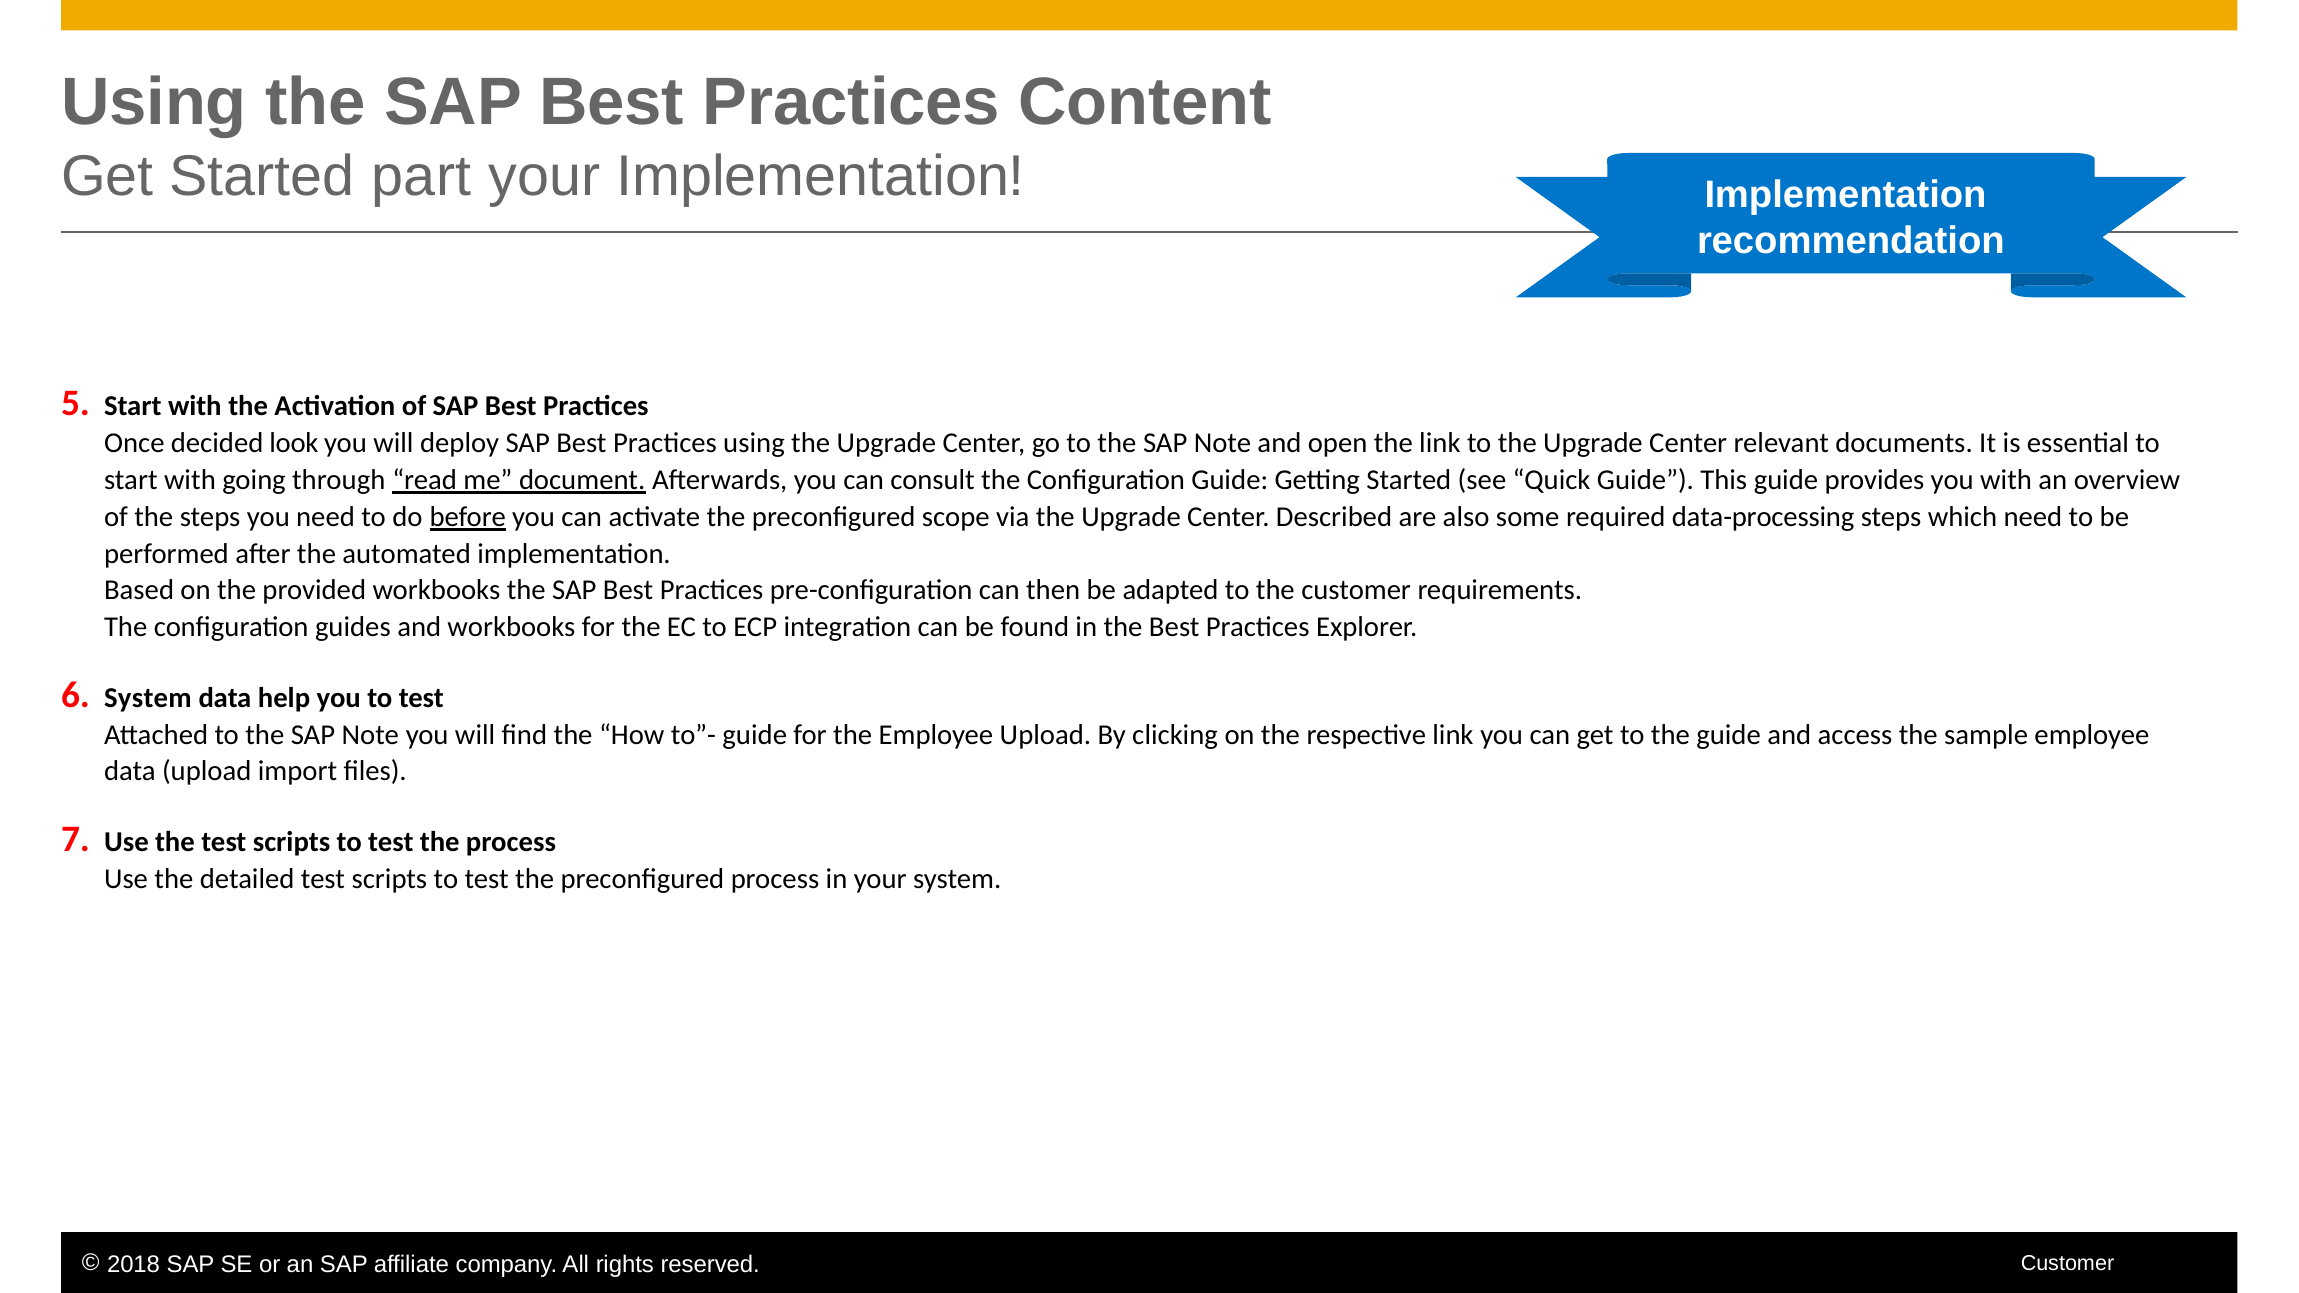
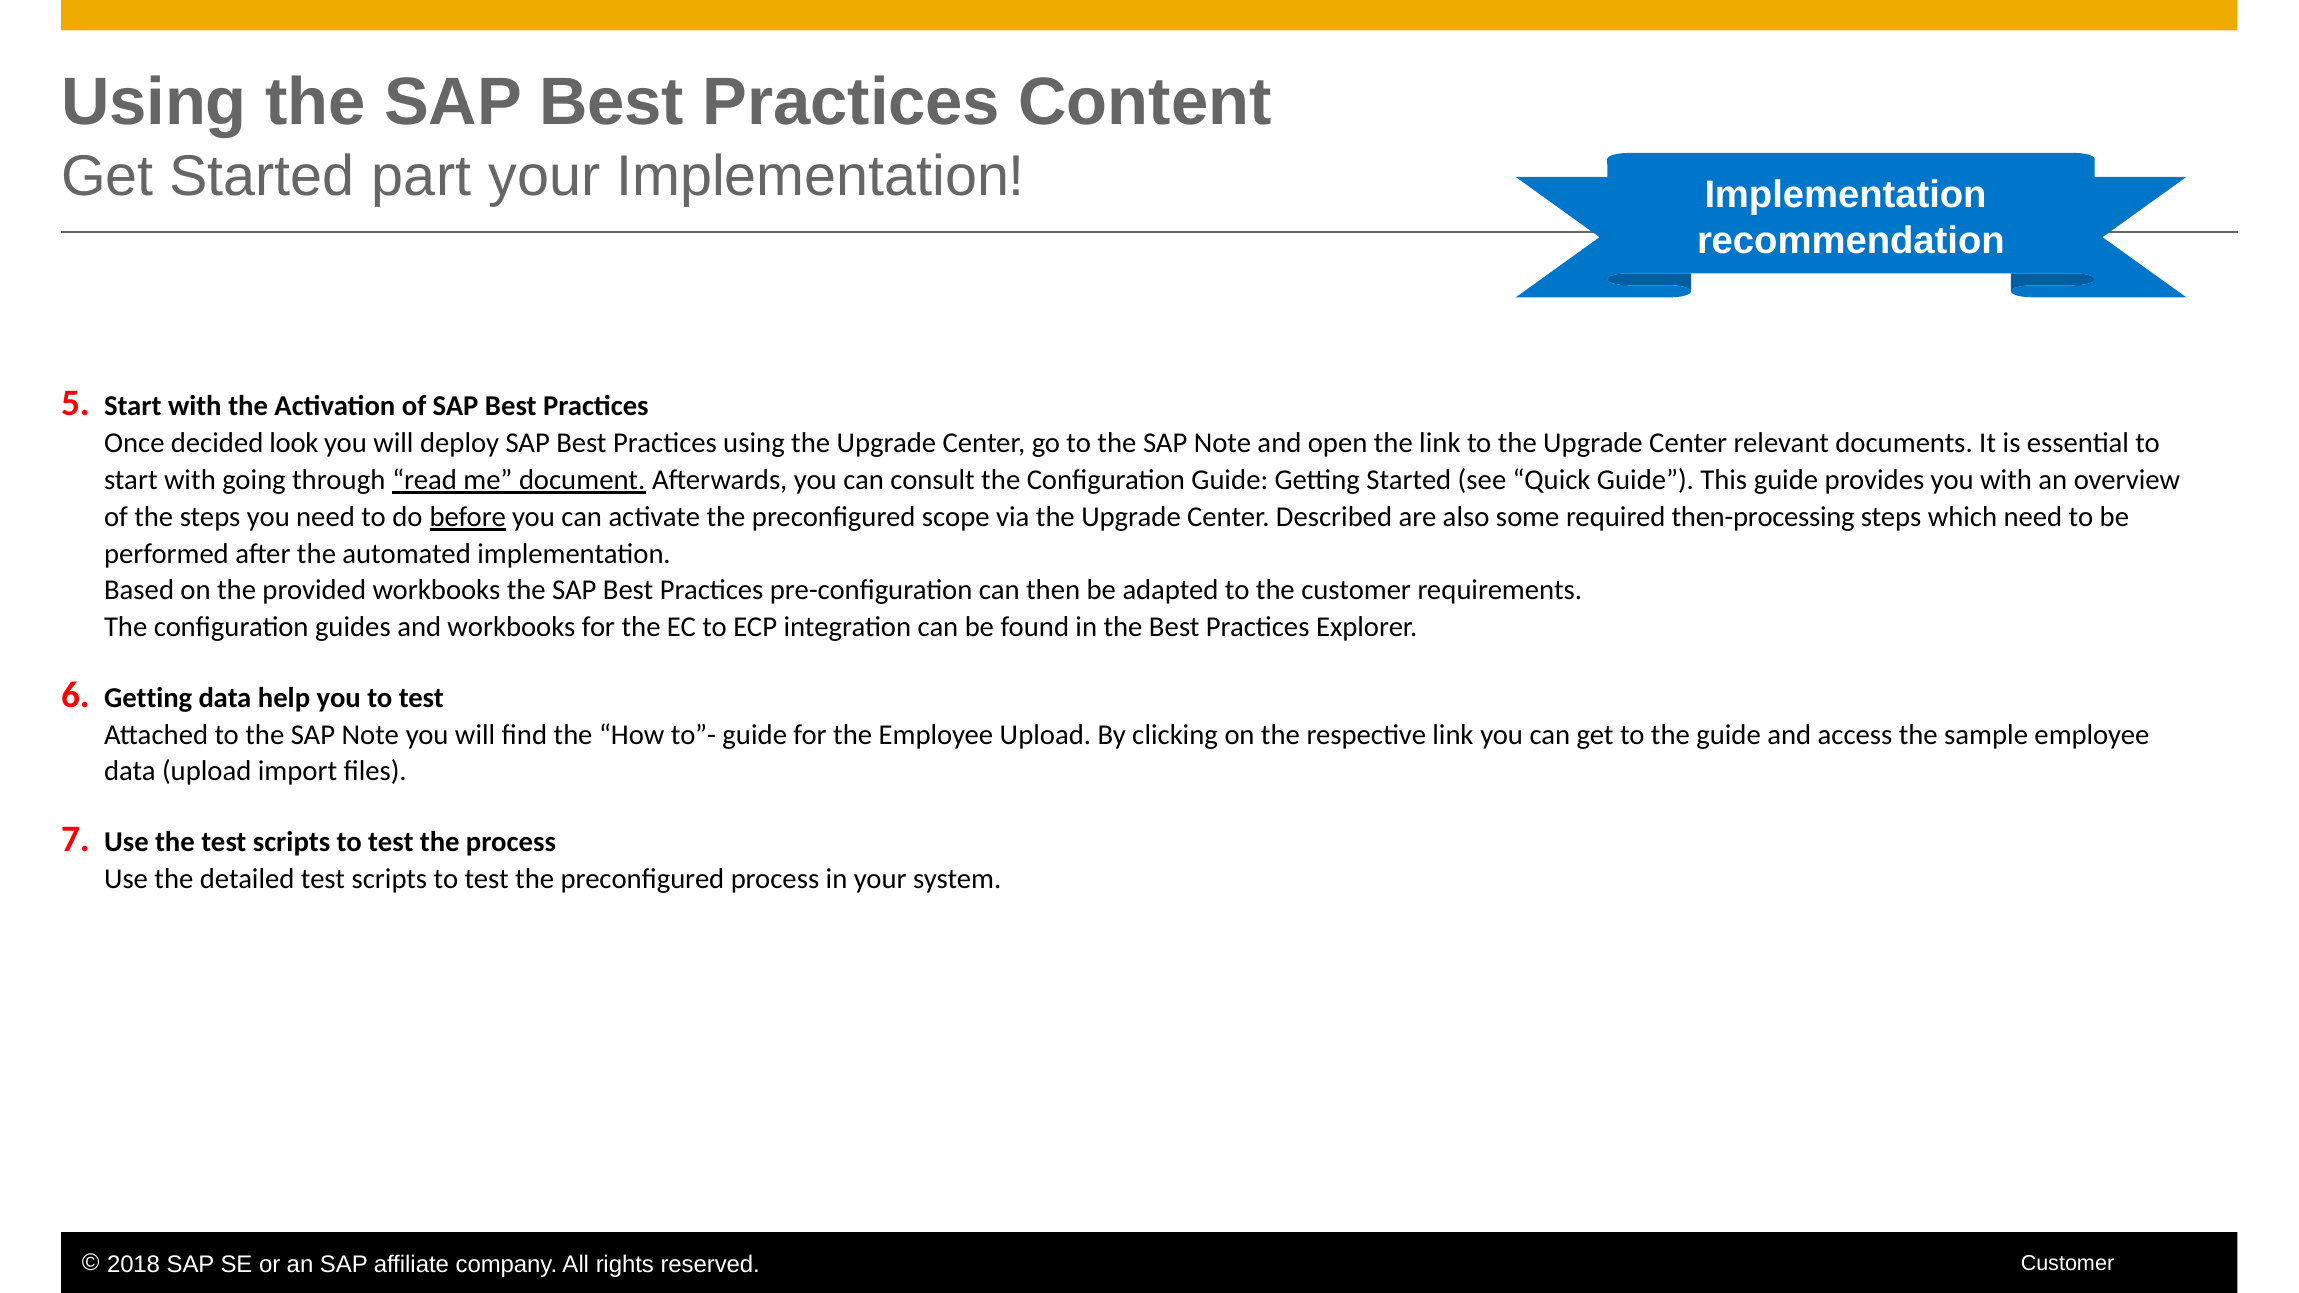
data-processing: data-processing -> then-processing (1763, 517)
System: System -> Getting (148, 698)
